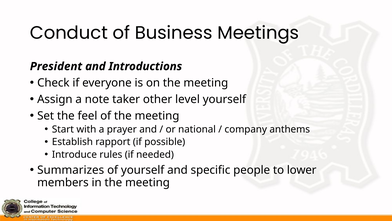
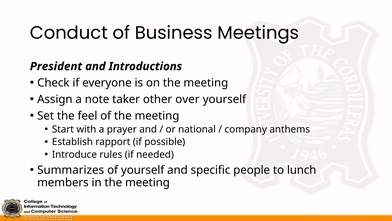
level: level -> over (187, 99)
lower: lower -> lunch (302, 170)
